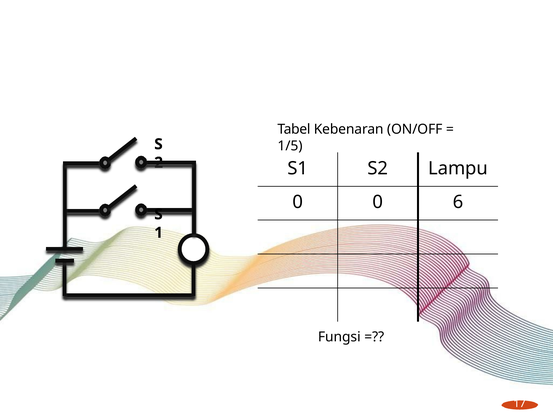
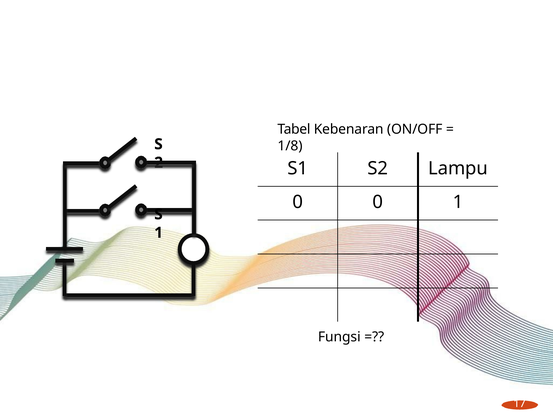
1/5: 1/5 -> 1/8 (290, 146)
0 6: 6 -> 1 (458, 202)
